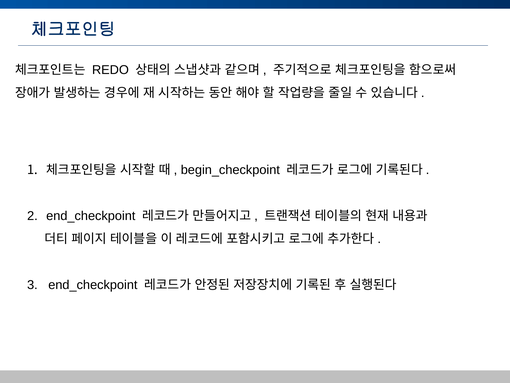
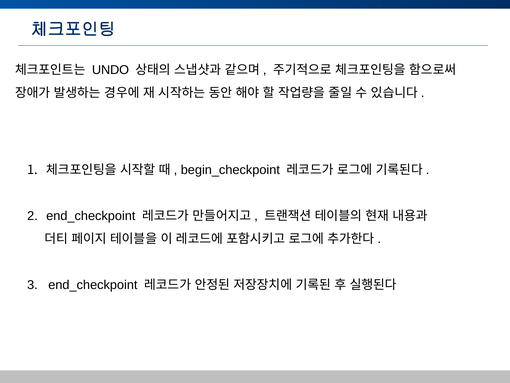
REDO: REDO -> UNDO (111, 70)
